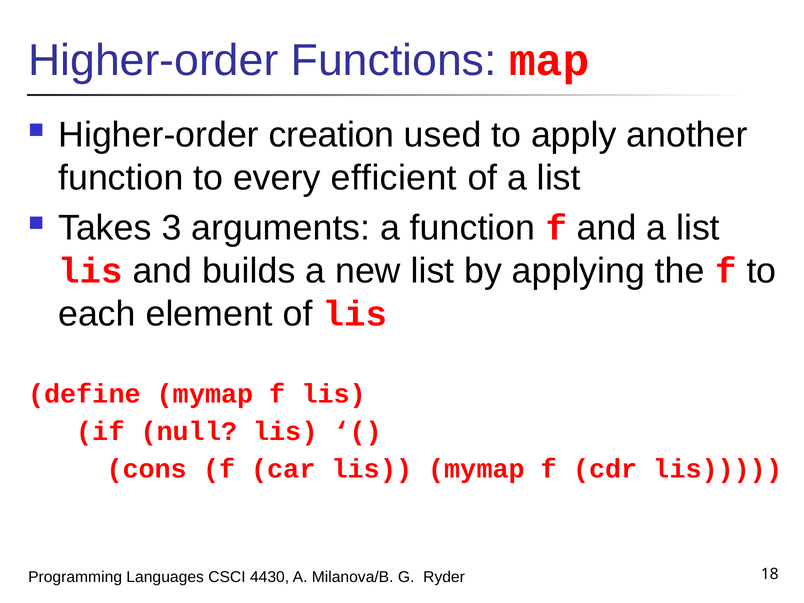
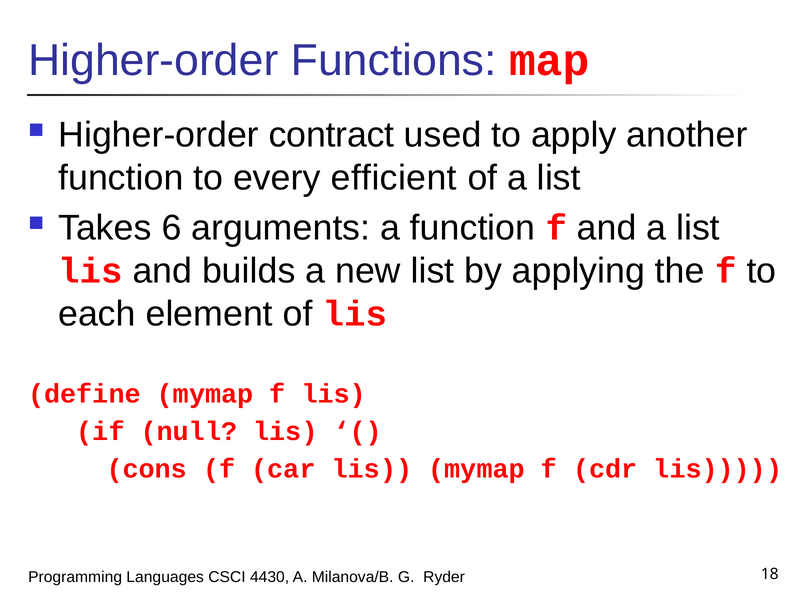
creation: creation -> contract (331, 135)
3: 3 -> 6 (171, 228)
